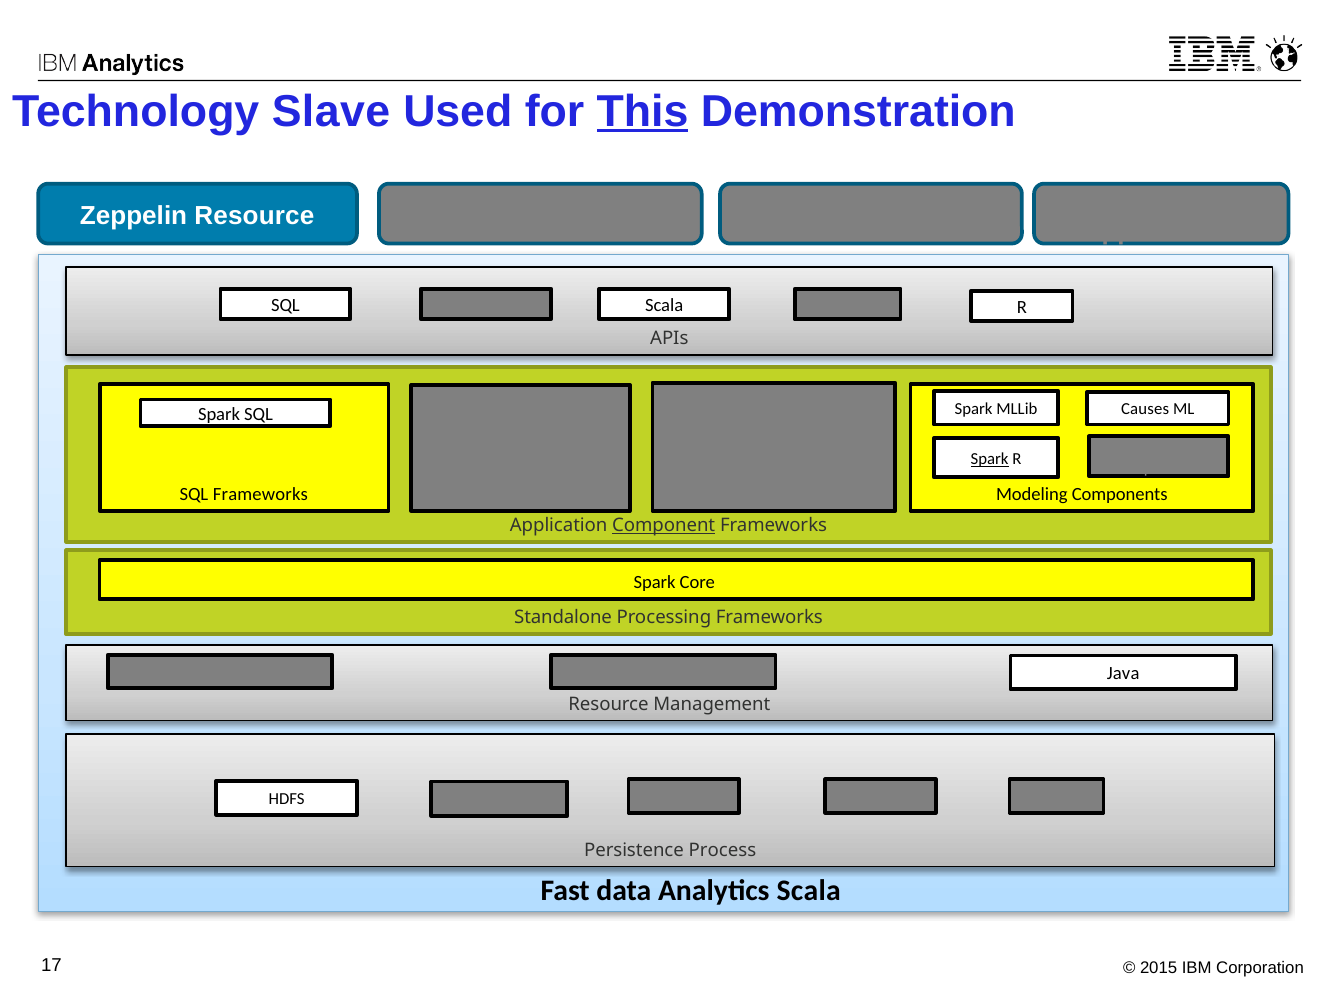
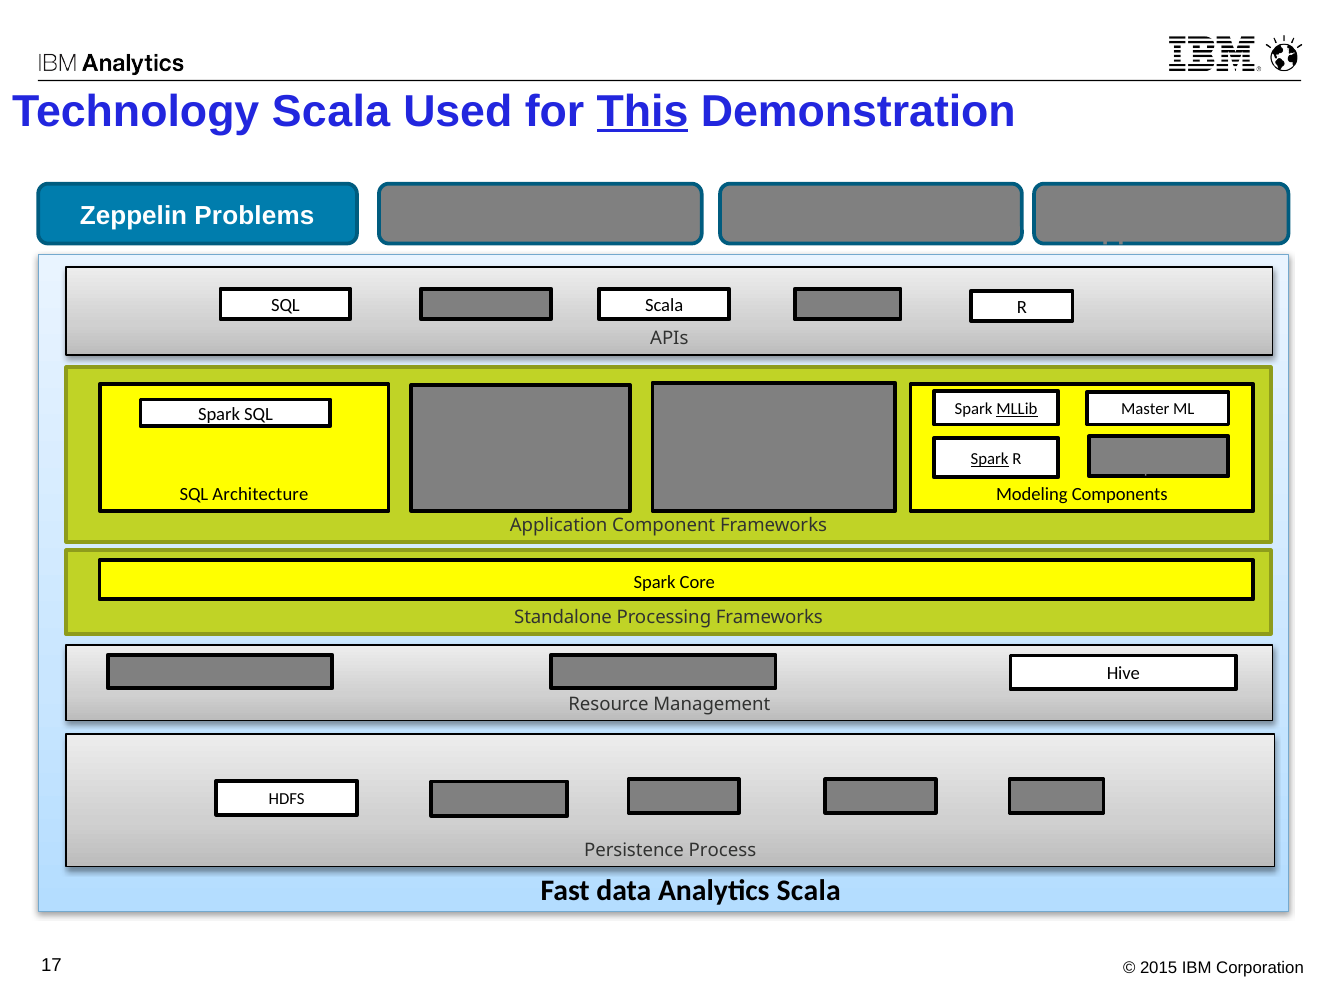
Technology Slave: Slave -> Scala (331, 112)
Zeppelin Resource: Resource -> Problems (254, 215)
MLLib underline: none -> present (1017, 409)
Causes: Causes -> Master (1145, 409)
SQL Frameworks: Frameworks -> Architecture (260, 494)
Component underline: present -> none (664, 525)
Mesos Java: Java -> Hive (1123, 674)
